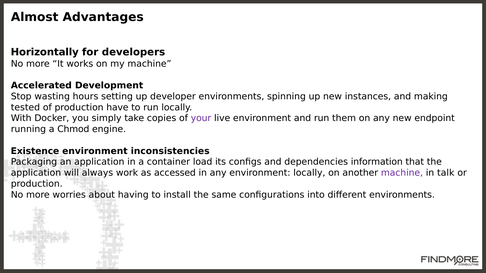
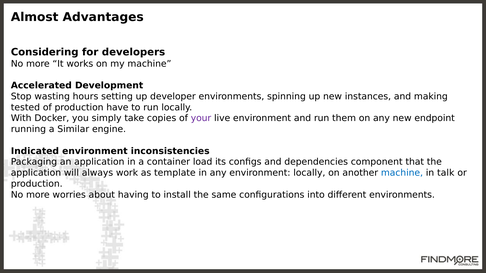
Horizontally: Horizontally -> Considering (45, 52)
Chmod: Chmod -> Similar (73, 129)
Existence: Existence -> Indicated (35, 151)
information: information -> component (377, 162)
accessed: accessed -> template (175, 173)
machine colour: purple -> blue (402, 173)
